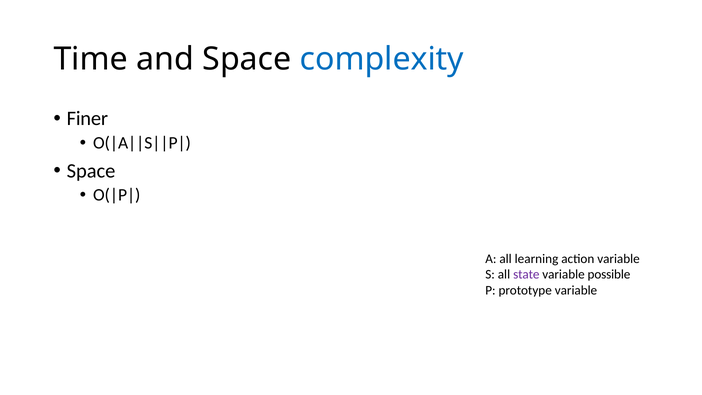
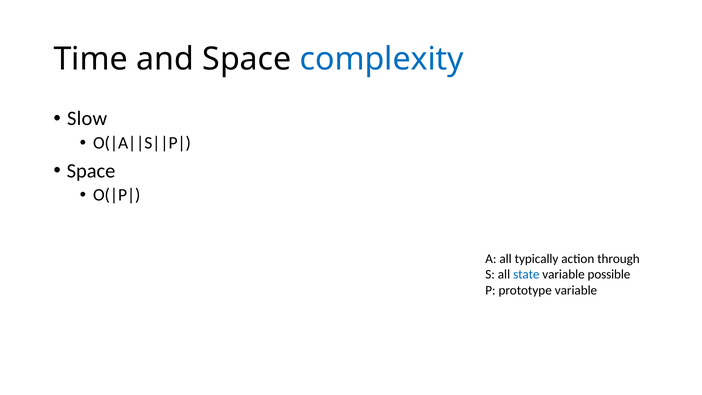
Finer: Finer -> Slow (87, 119)
learning: learning -> typically (537, 259)
action variable: variable -> through (618, 259)
state colour: purple -> blue (526, 275)
